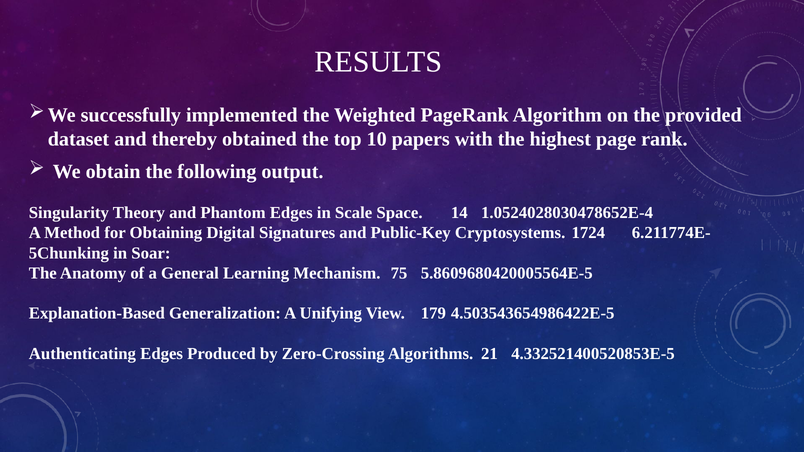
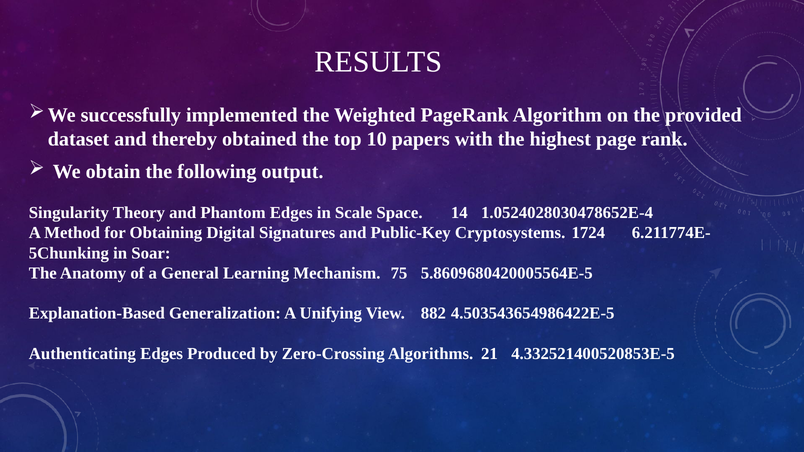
179: 179 -> 882 (433, 313)
